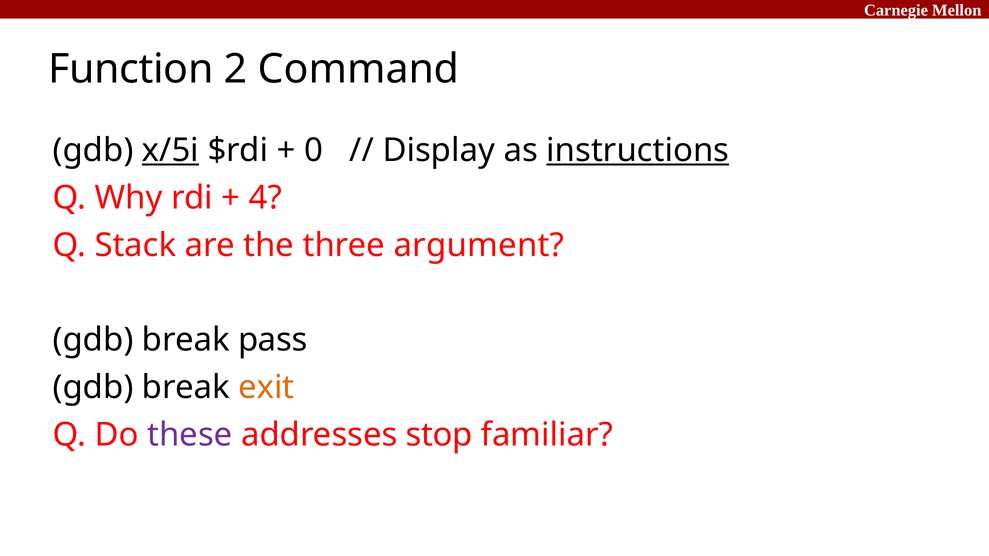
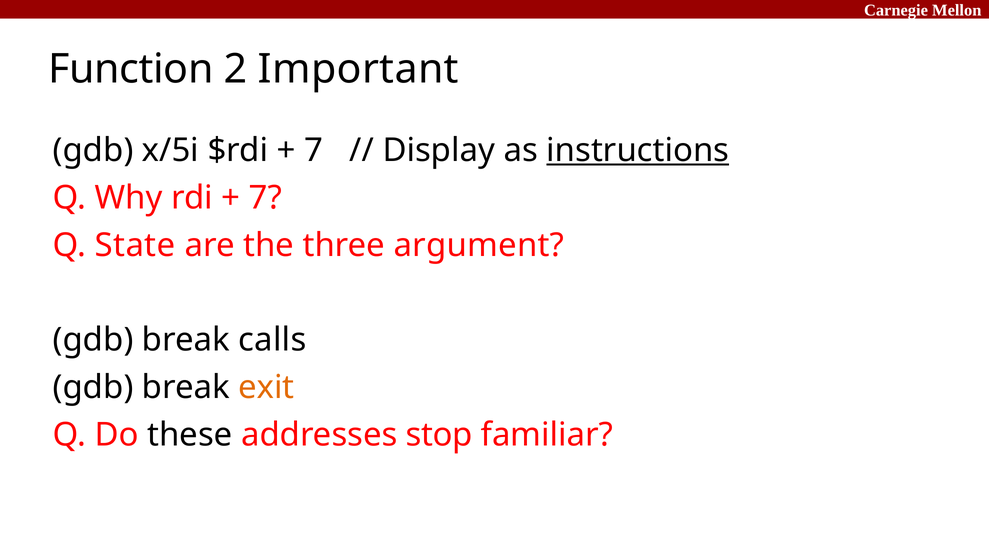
Command: Command -> Important (358, 69)
x/5i underline: present -> none (170, 150)
0: 0 -> 7 (314, 150)
4: 4 -> 7 (265, 198)
Stack: Stack -> State (135, 245)
pass: pass -> calls (272, 340)
these colour: purple -> black (190, 435)
